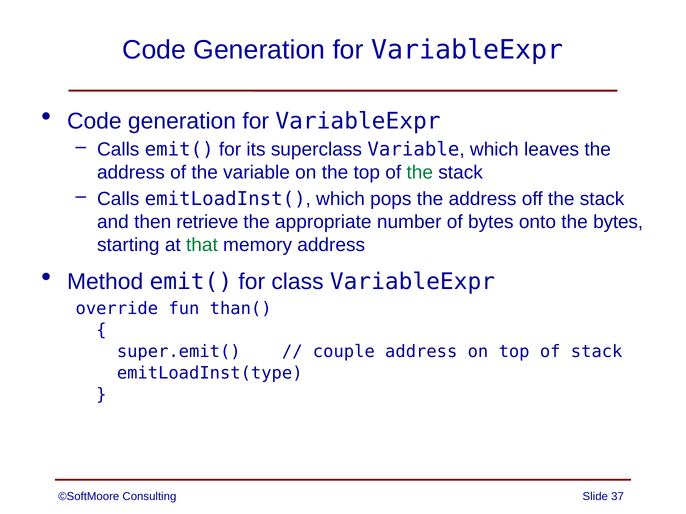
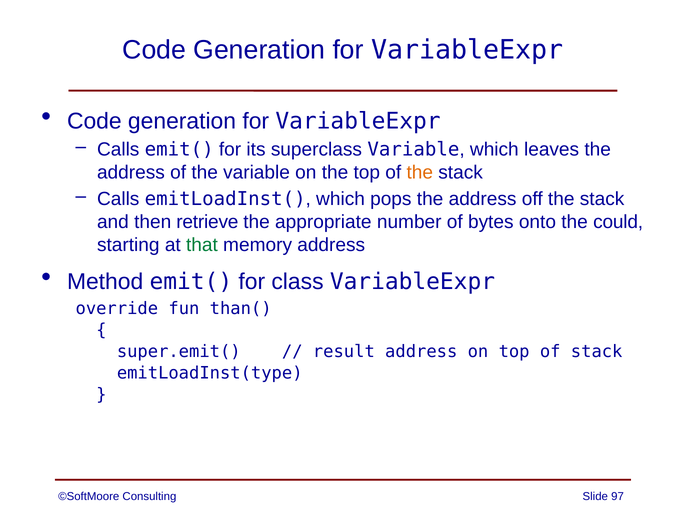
the colour: green -> orange (420, 173)
the bytes: bytes -> could (618, 222)
couple: couple -> result (344, 352)
37: 37 -> 97 (618, 497)
